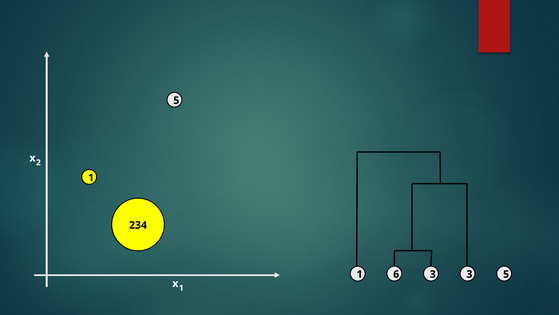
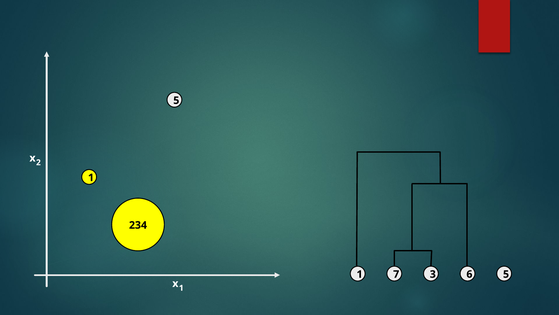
6: 6 -> 7 (396, 274)
3 3: 3 -> 6 (469, 274)
